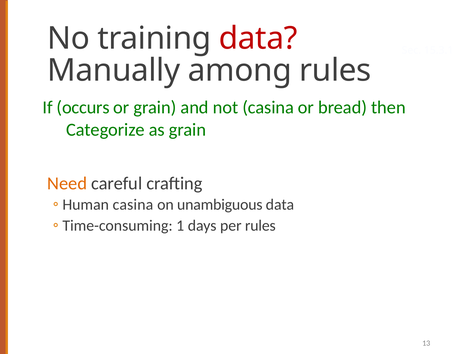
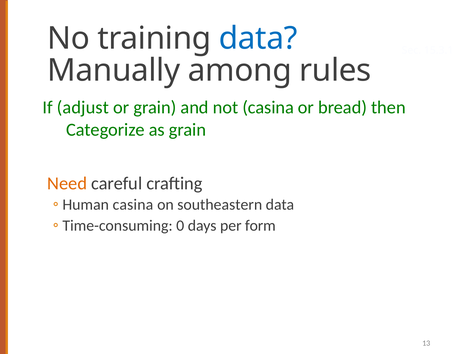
data colour: red -> blue (258, 38)
occurs: occurs -> adjust (83, 108)
unambiguous: unambiguous -> southeastern (220, 205)
1: 1 -> 0 (180, 226)
per rules: rules -> form (260, 226)
